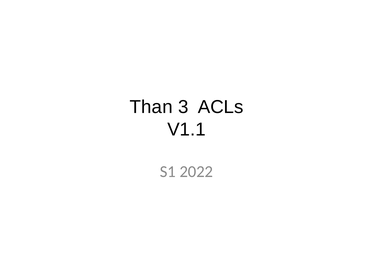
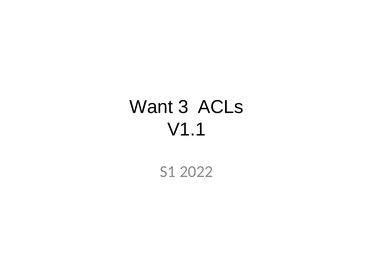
Than: Than -> Want (151, 107)
